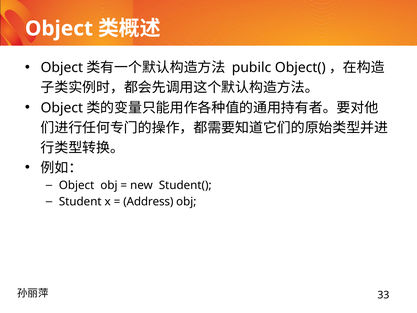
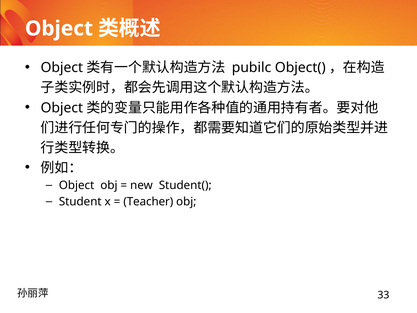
Address: Address -> Teacher (148, 201)
